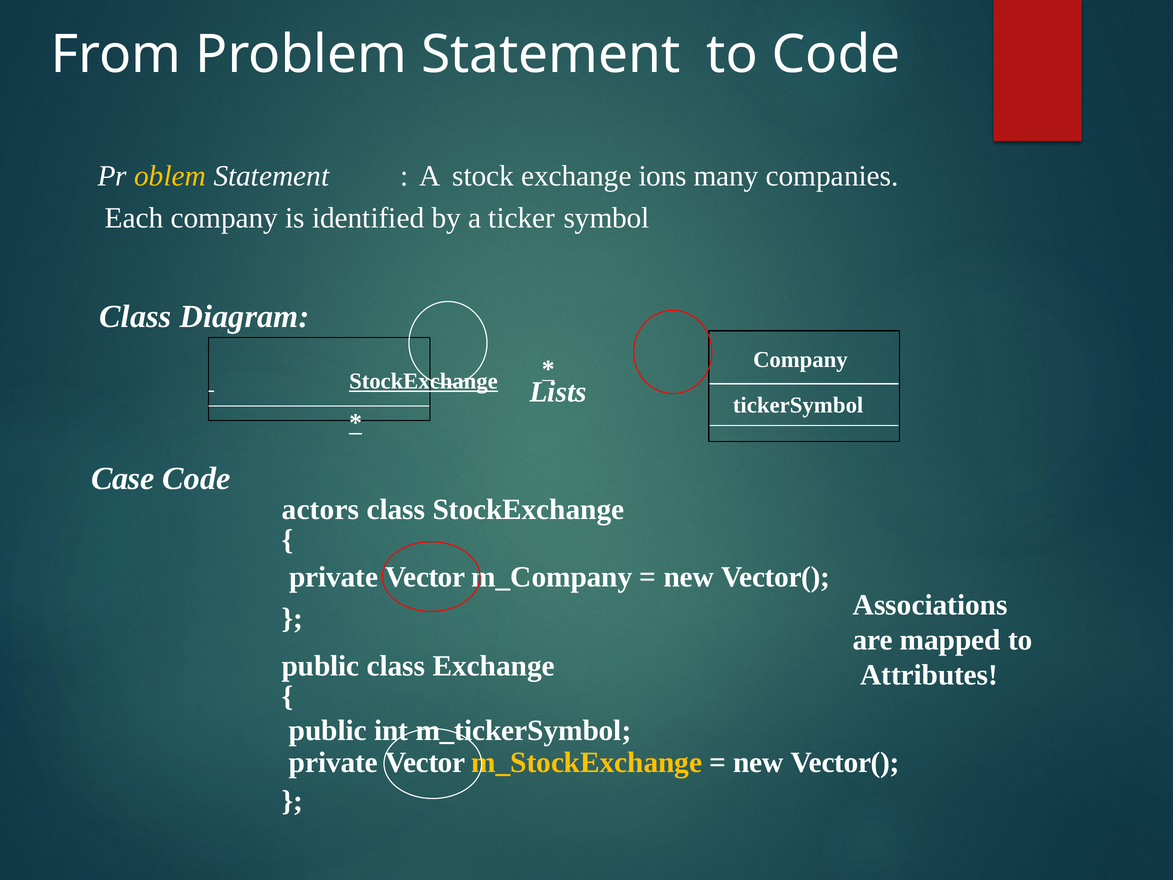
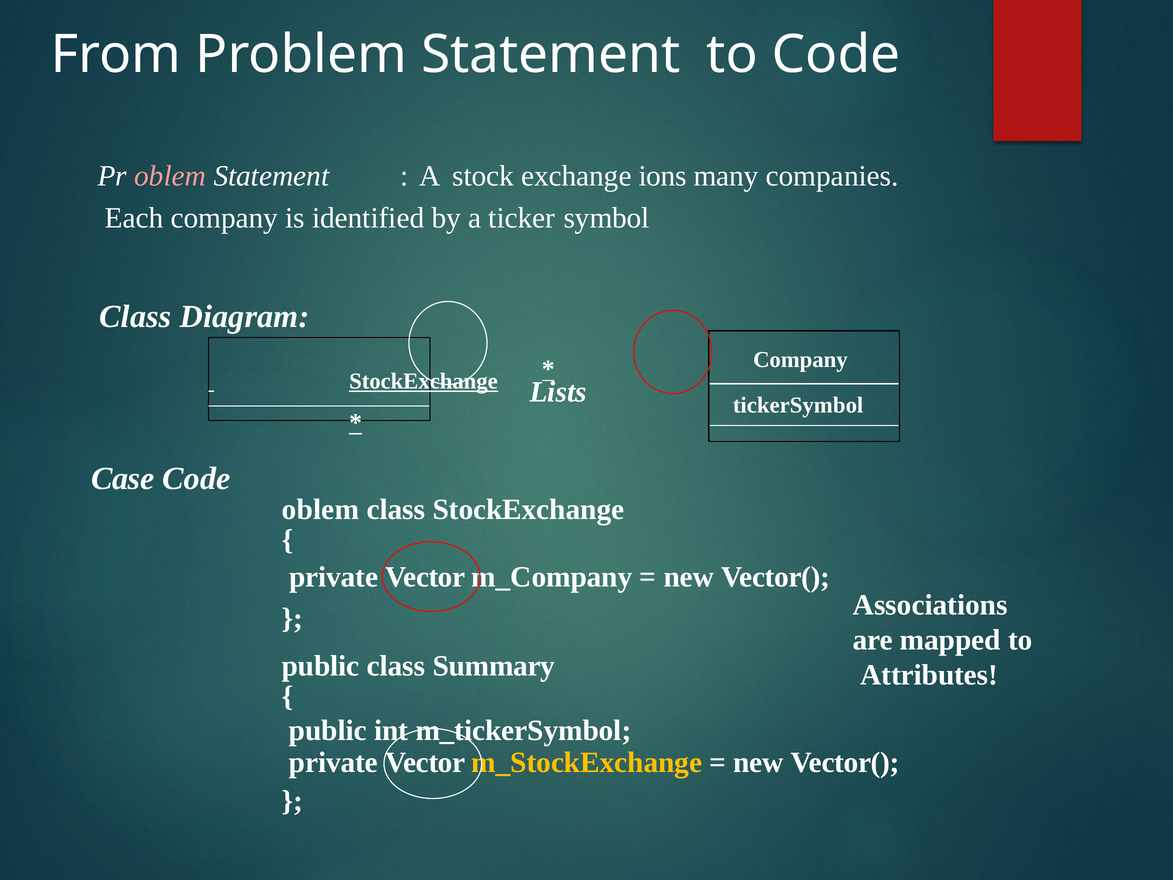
oblem colour: yellow -> pink (170, 176)
actors: actors -> oblem (320, 509)
class Exchange: Exchange -> Summary (494, 666)
